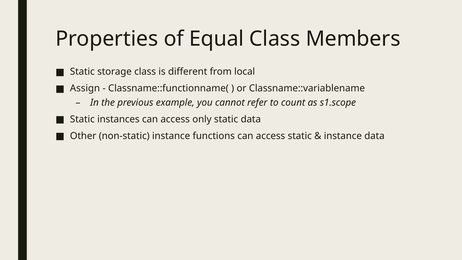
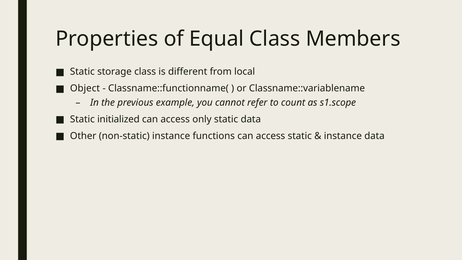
Assign: Assign -> Object (85, 88)
instances: instances -> initialized (118, 119)
